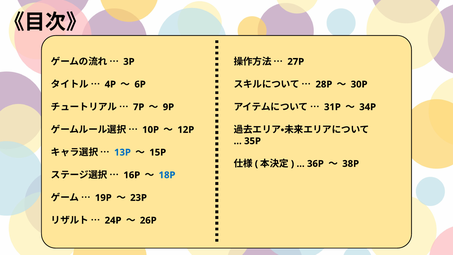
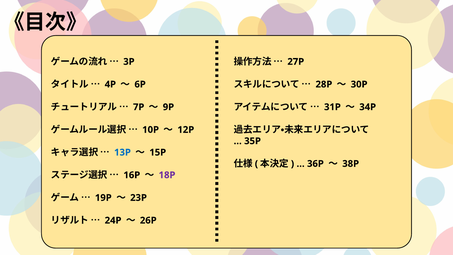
18P colour: blue -> purple (167, 175)
